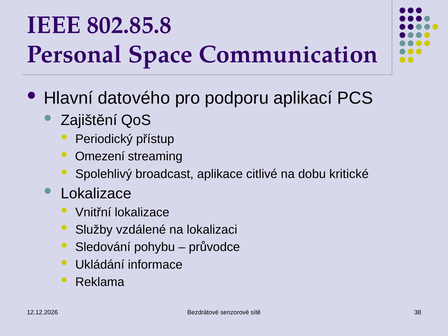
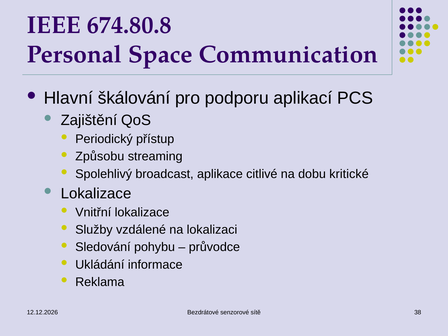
802.85.8: 802.85.8 -> 674.80.8 (129, 25)
datového: datového -> škálování (134, 98)
Omezení: Omezení -> Způsobu (100, 157)
